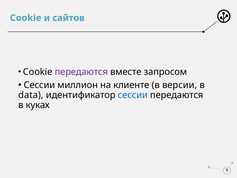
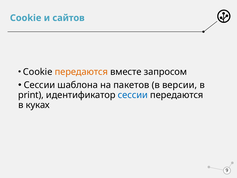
передаются colour: purple -> orange (81, 72)
миллион: миллион -> шаблона (78, 85)
клиенте: клиенте -> пакетов (131, 85)
data: data -> print (31, 95)
